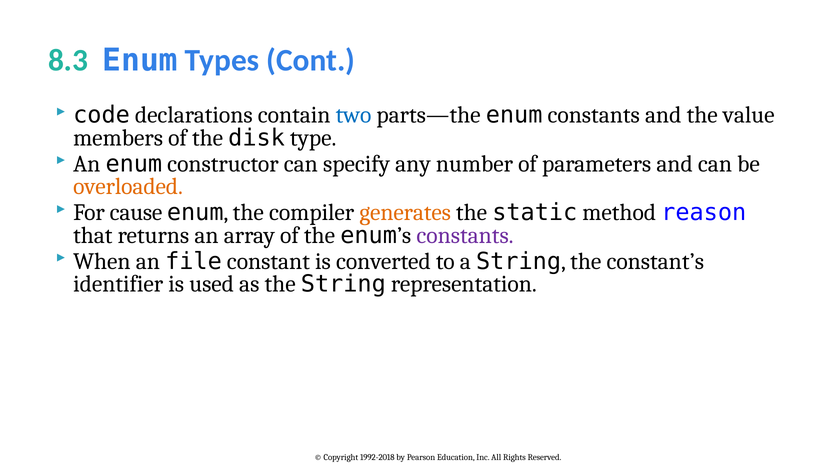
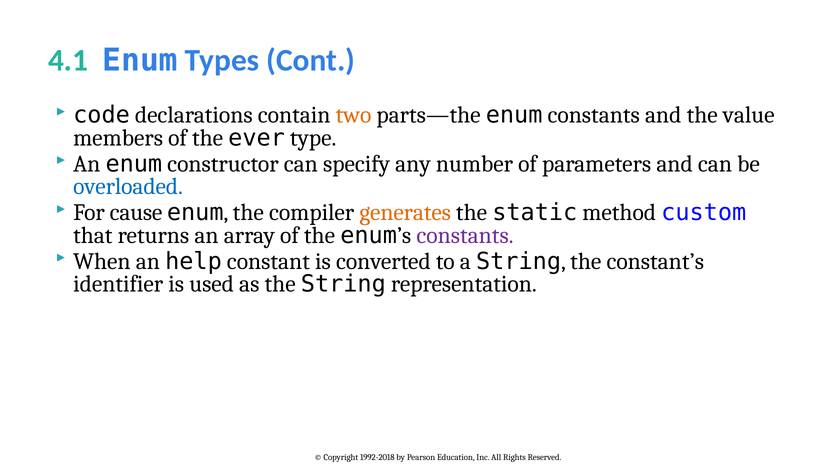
8.3: 8.3 -> 4.1 (68, 60)
two colour: blue -> orange (354, 115)
disk: disk -> ever (257, 138)
overloaded colour: orange -> blue (128, 186)
reason: reason -> custom (704, 213)
file: file -> help (193, 261)
